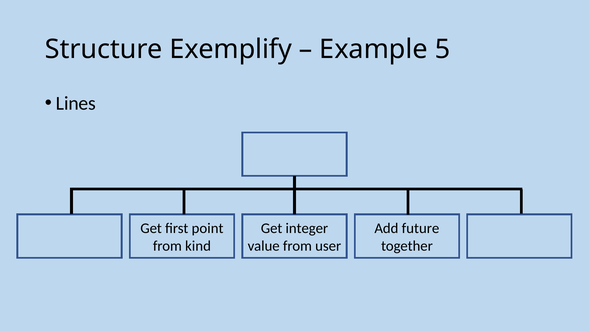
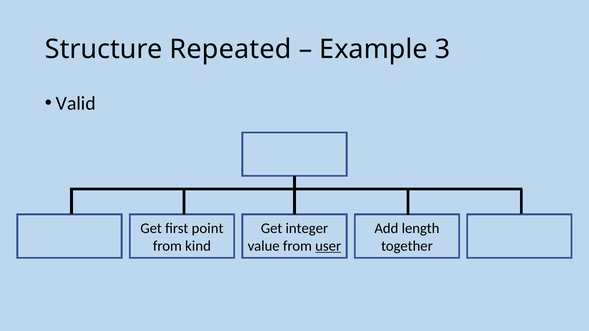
Exemplify: Exemplify -> Repeated (231, 49)
5: 5 -> 3 (442, 49)
Lines: Lines -> Valid (76, 104)
future: future -> length (421, 229)
user underline: none -> present (328, 246)
